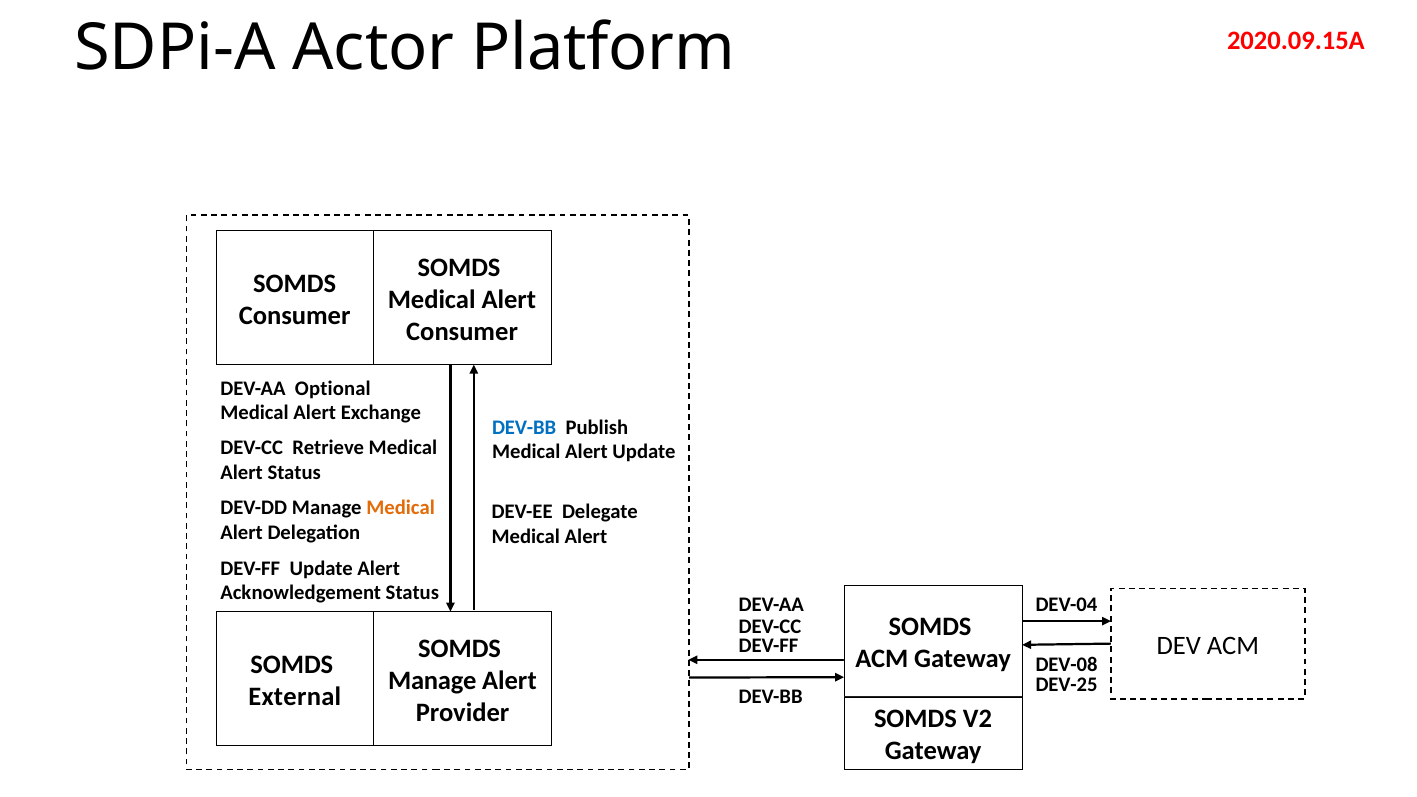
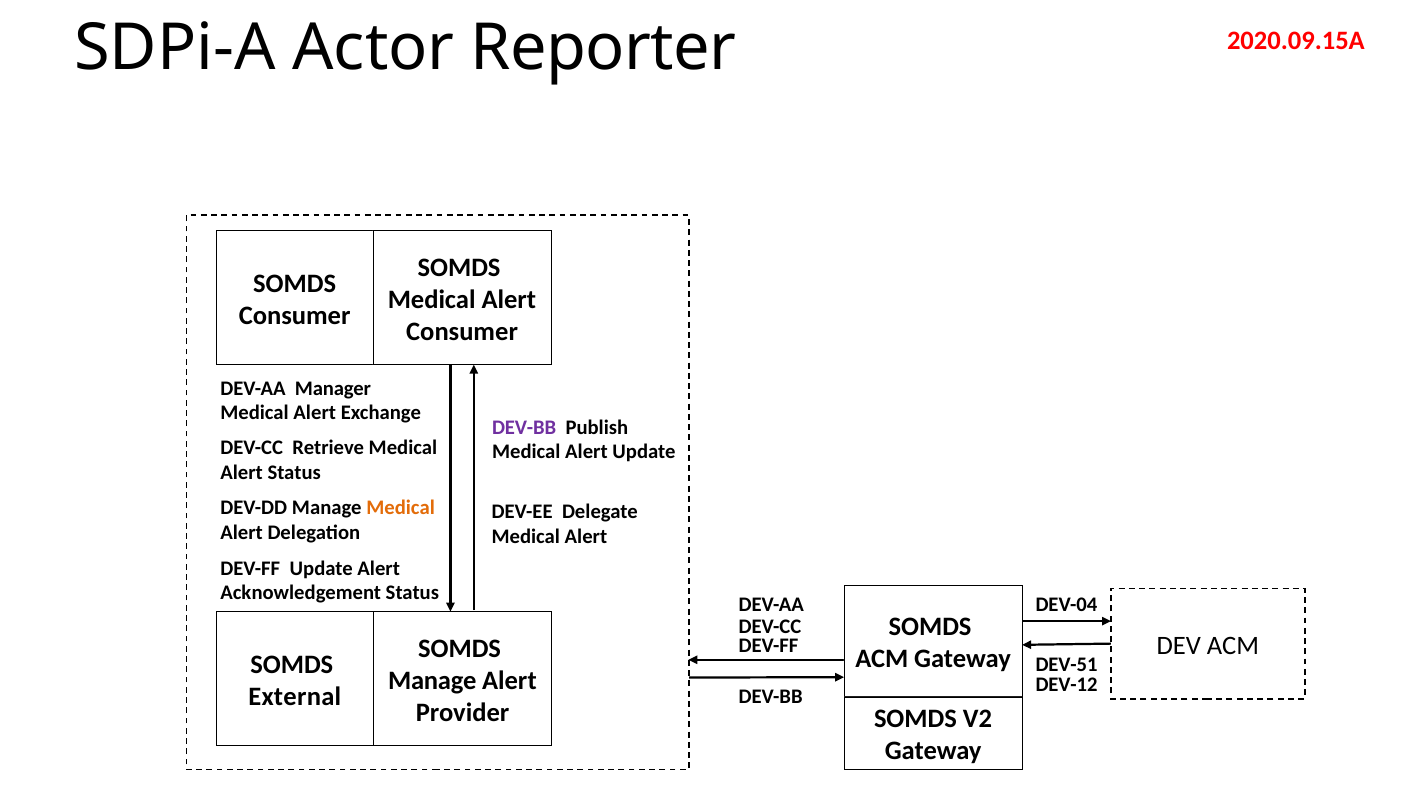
Platform: Platform -> Reporter (603, 48)
Optional: Optional -> Manager (333, 388)
DEV-BB colour: blue -> purple (524, 427)
DEV-08: DEV-08 -> DEV-51 (1067, 665)
DEV-25: DEV-25 -> DEV-12 (1067, 685)
